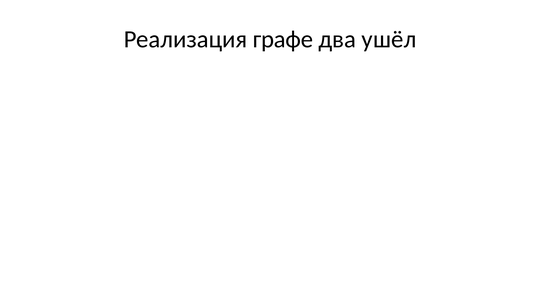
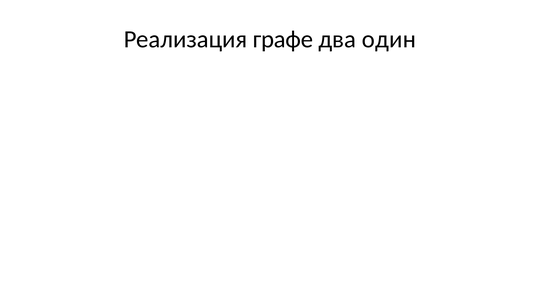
ушёл: ушёл -> один (389, 39)
